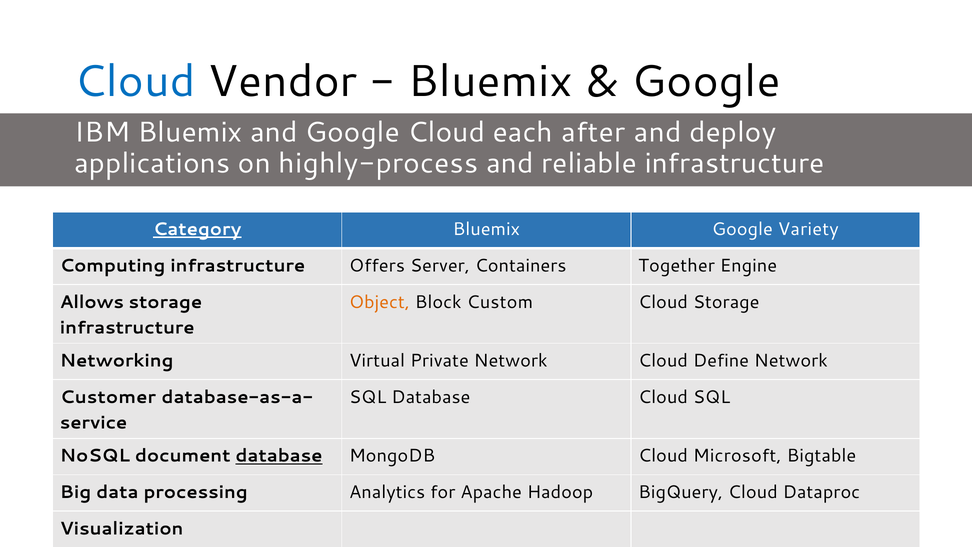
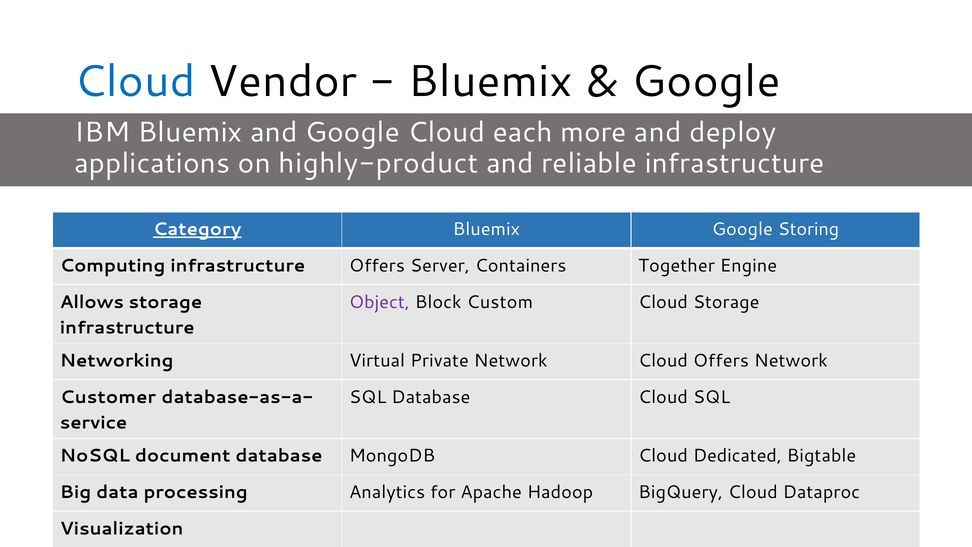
after: after -> more (594, 132)
highly-process: highly-process -> highly-product (378, 163)
Variety: Variety -> Storing (808, 229)
Object colour: orange -> purple (379, 302)
Cloud Define: Define -> Offers (721, 361)
database underline: present -> none (279, 456)
Microsoft: Microsoft -> Dedicated (737, 456)
